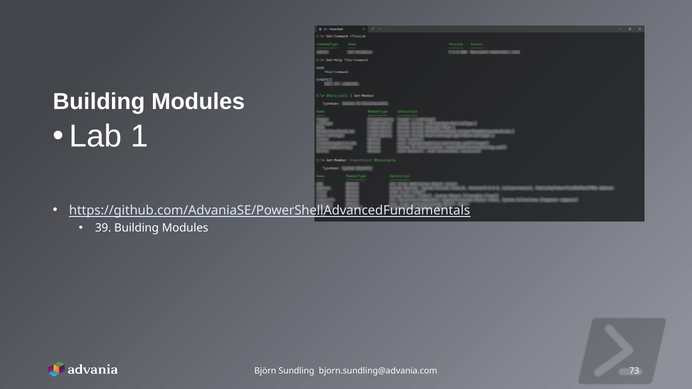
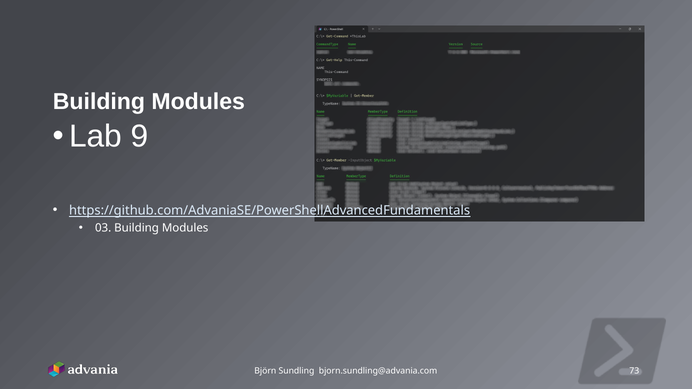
1: 1 -> 9 (140, 136)
39: 39 -> 03 (103, 228)
